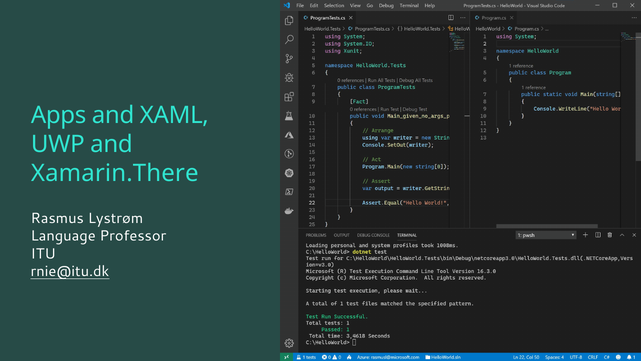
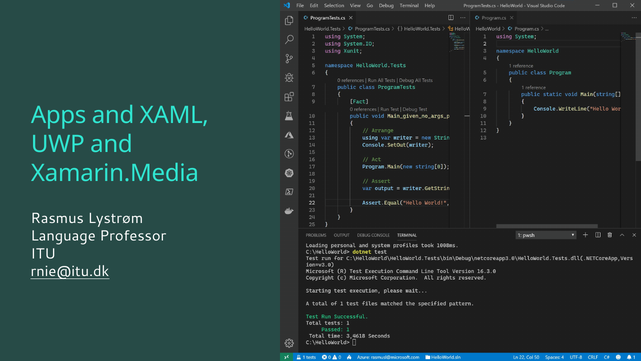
Xamarin.There: Xamarin.There -> Xamarin.Media (115, 173)
